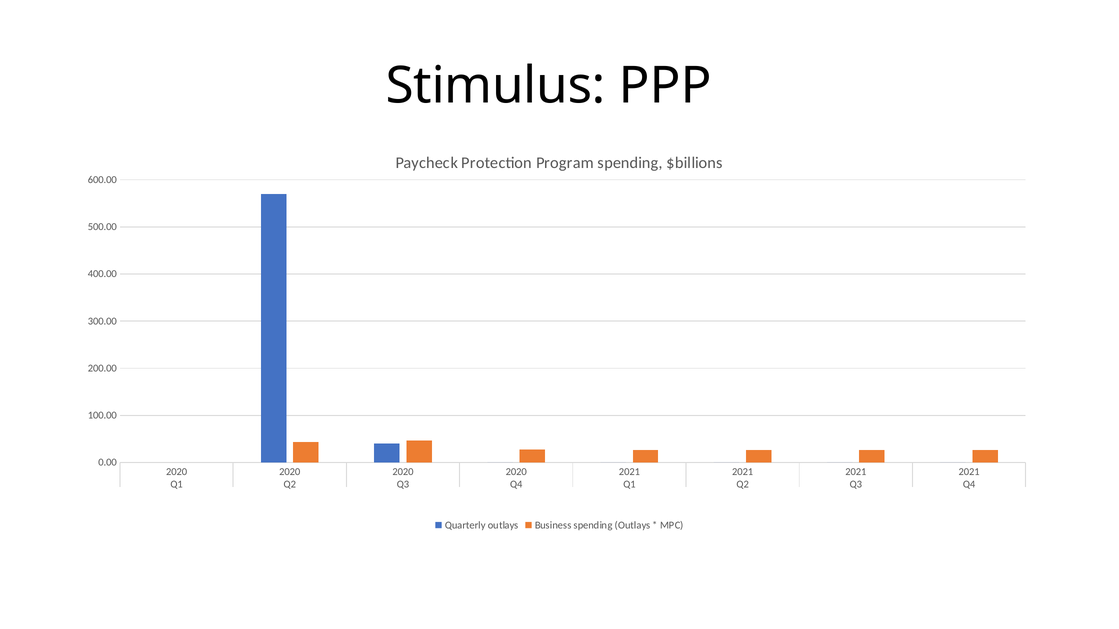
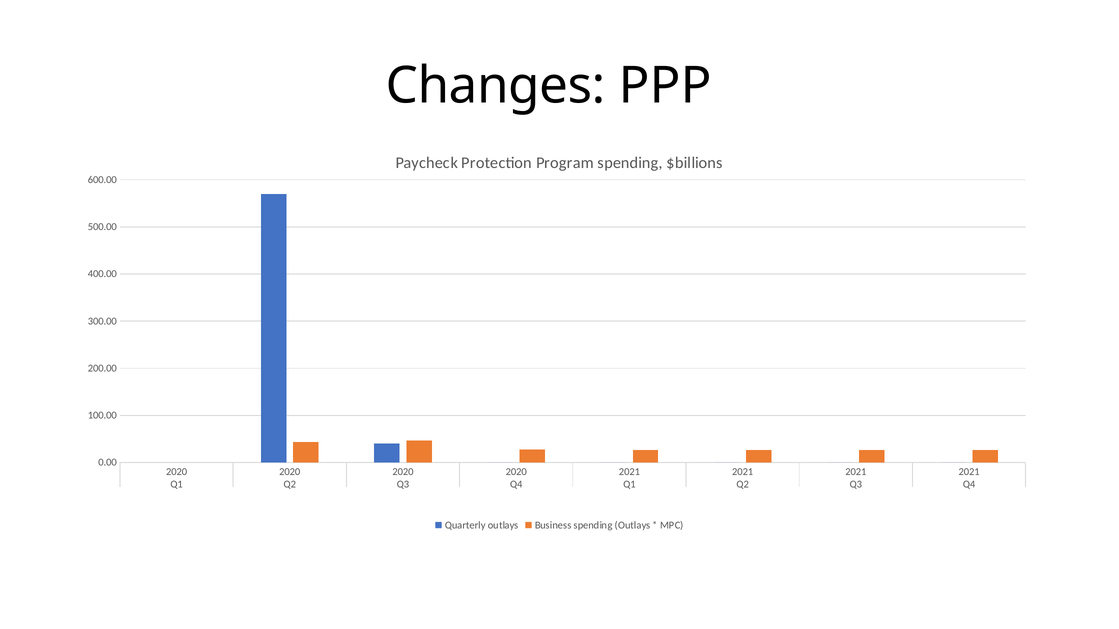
Stimulus: Stimulus -> Changes (496, 86)
